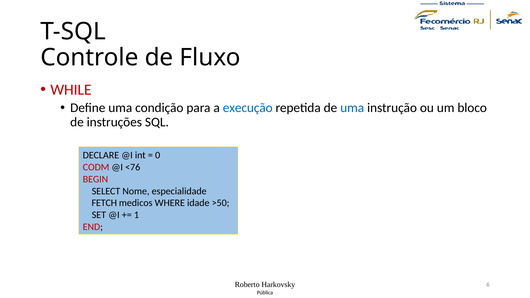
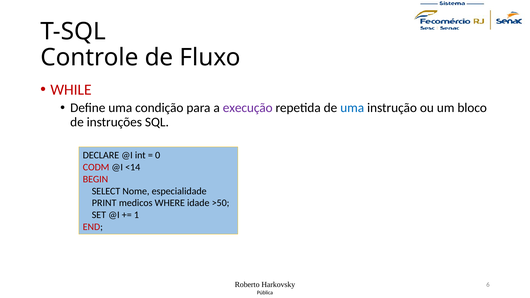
execução colour: blue -> purple (248, 108)
<76: <76 -> <14 (133, 167)
FETCH: FETCH -> PRINT (104, 203)
